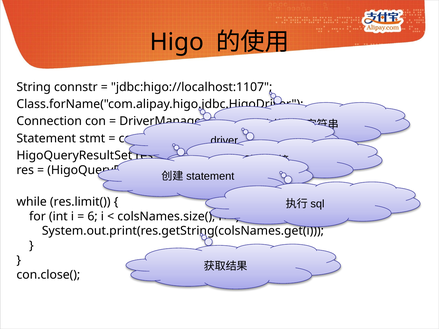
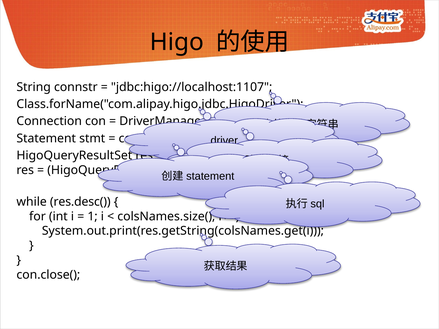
res.limit(: res.limit( -> res.desc( (80, 202)
6: 6 -> 1 (93, 216)
